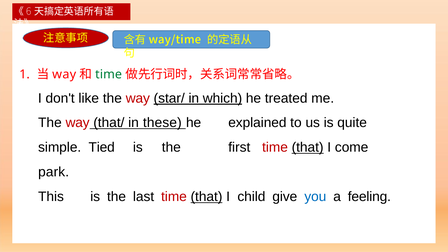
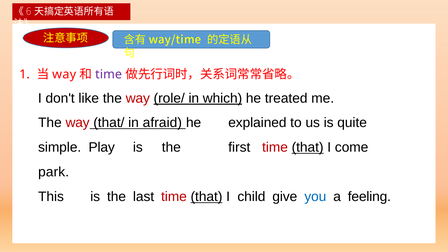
time colour: green -> purple (109, 75)
star/: star/ -> role/ (169, 98)
these: these -> afraid (162, 123)
Tied: Tied -> Play (102, 148)
